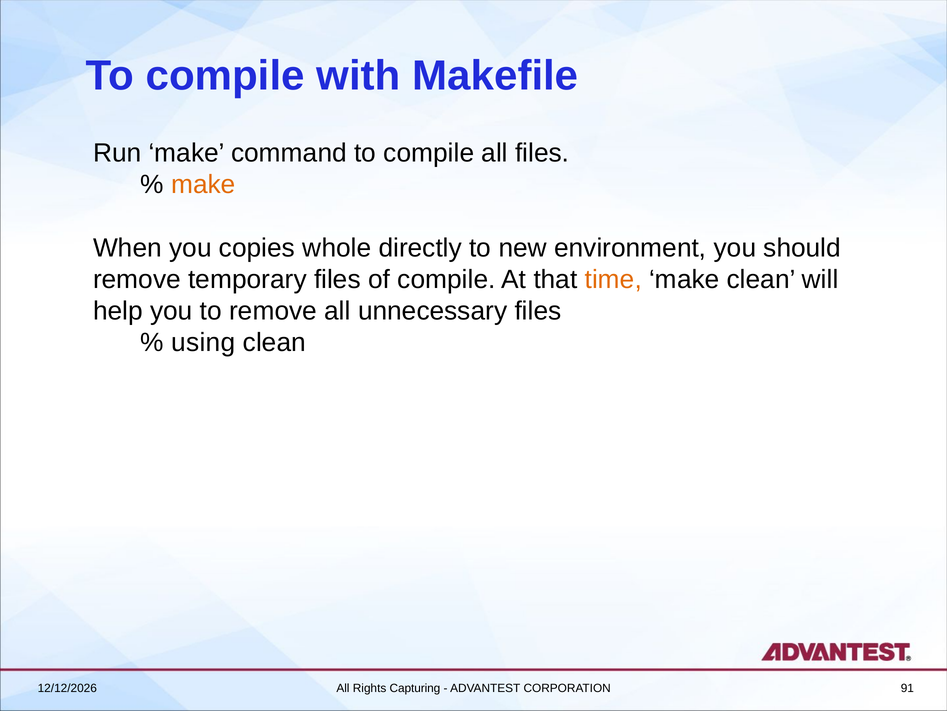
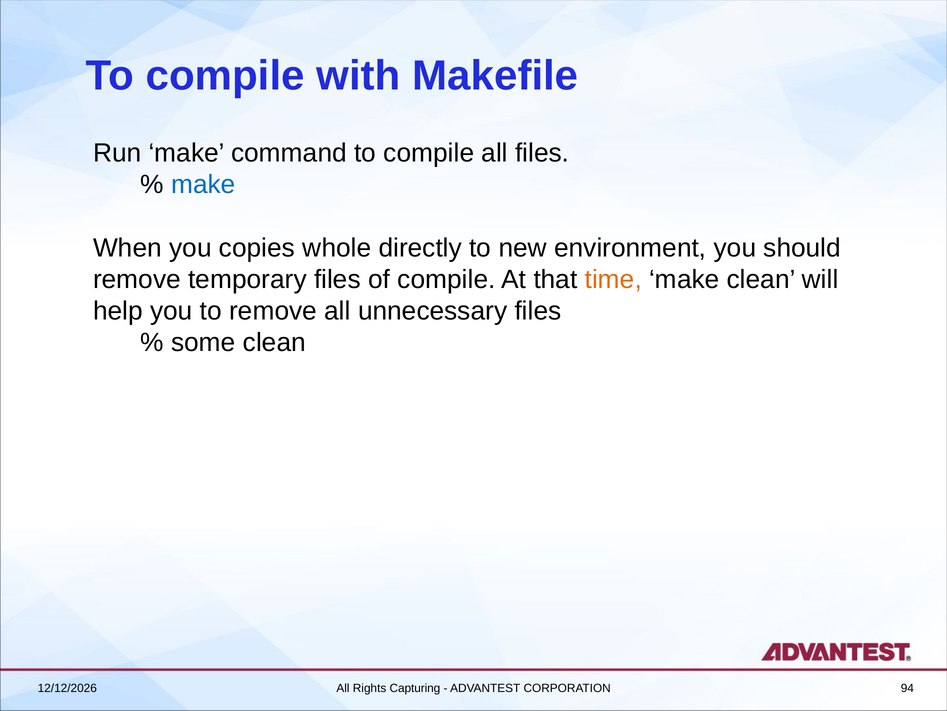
make colour: orange -> blue (203, 184)
using: using -> some (203, 342)
91: 91 -> 94 (907, 688)
